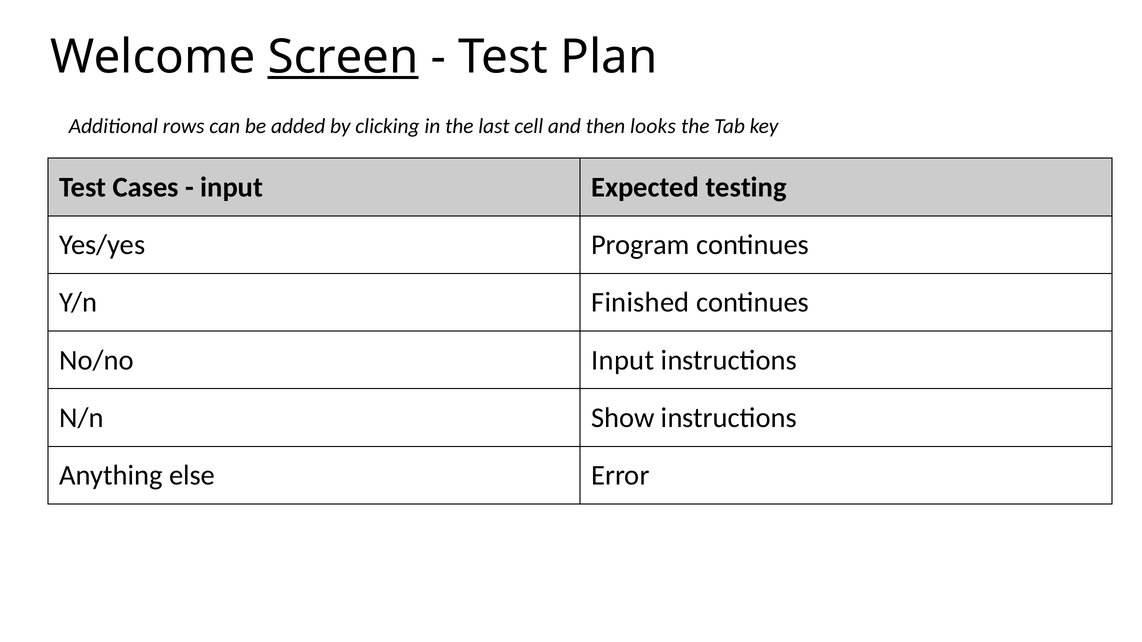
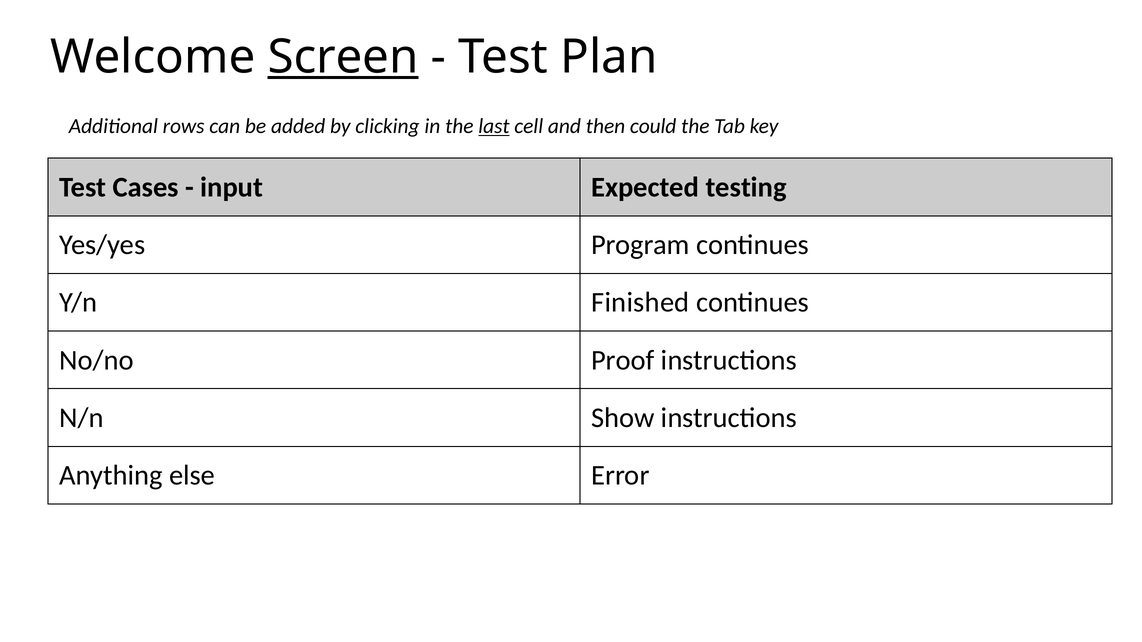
last underline: none -> present (494, 126)
looks: looks -> could (653, 126)
No/no Input: Input -> Proof (623, 360)
